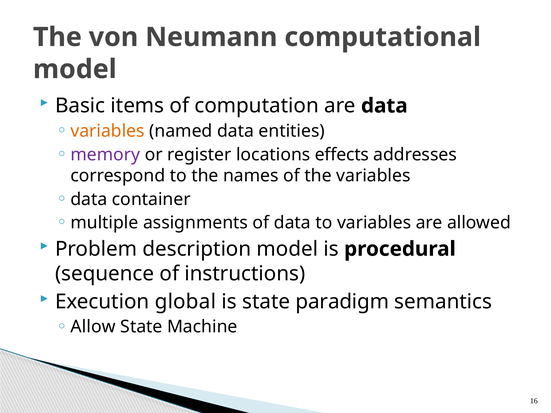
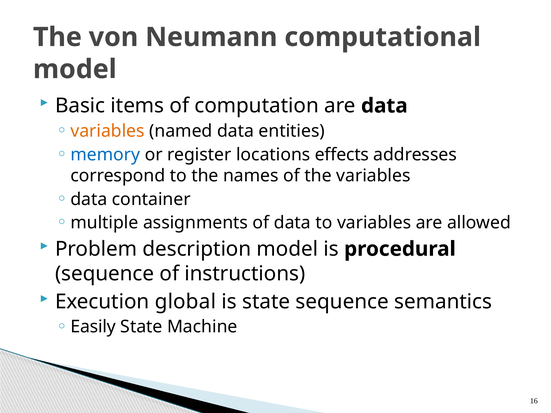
memory colour: purple -> blue (105, 155)
state paradigm: paradigm -> sequence (342, 302)
Allow: Allow -> Easily (93, 327)
